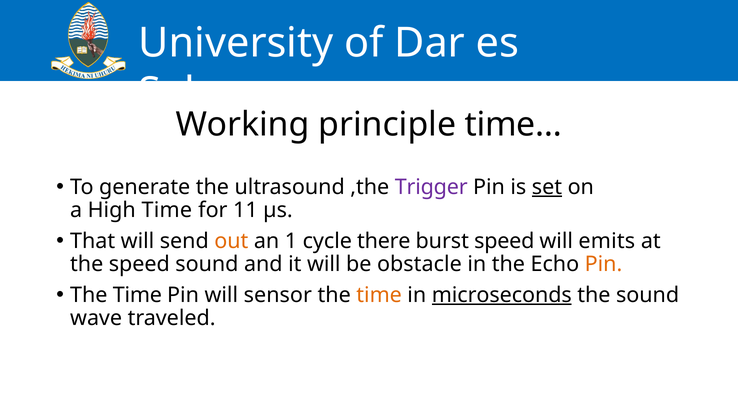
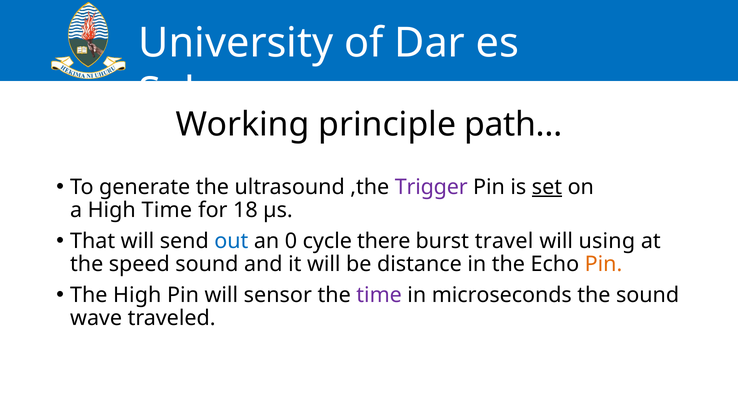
time…: time… -> path… (513, 125)
11: 11 -> 18 (245, 210)
out colour: orange -> blue (231, 241)
1: 1 -> 0 (291, 241)
burst speed: speed -> travel (504, 241)
emits: emits -> using (607, 241)
obstacle: obstacle -> distance (419, 264)
Time: Time -> High (137, 295)
time colour: orange -> purple (379, 295)
microseconds underline: present -> none (502, 295)
